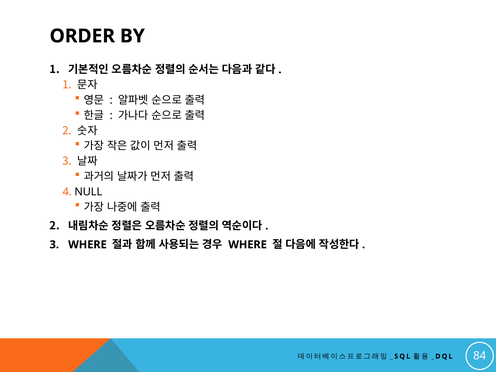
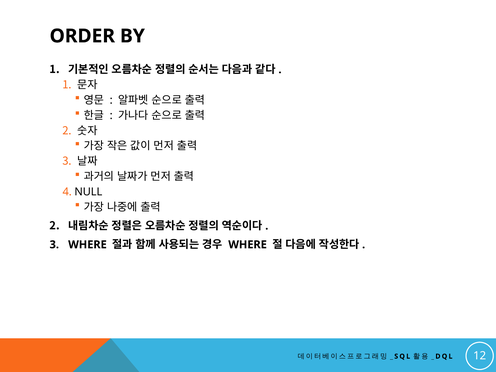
84: 84 -> 12 (480, 356)
